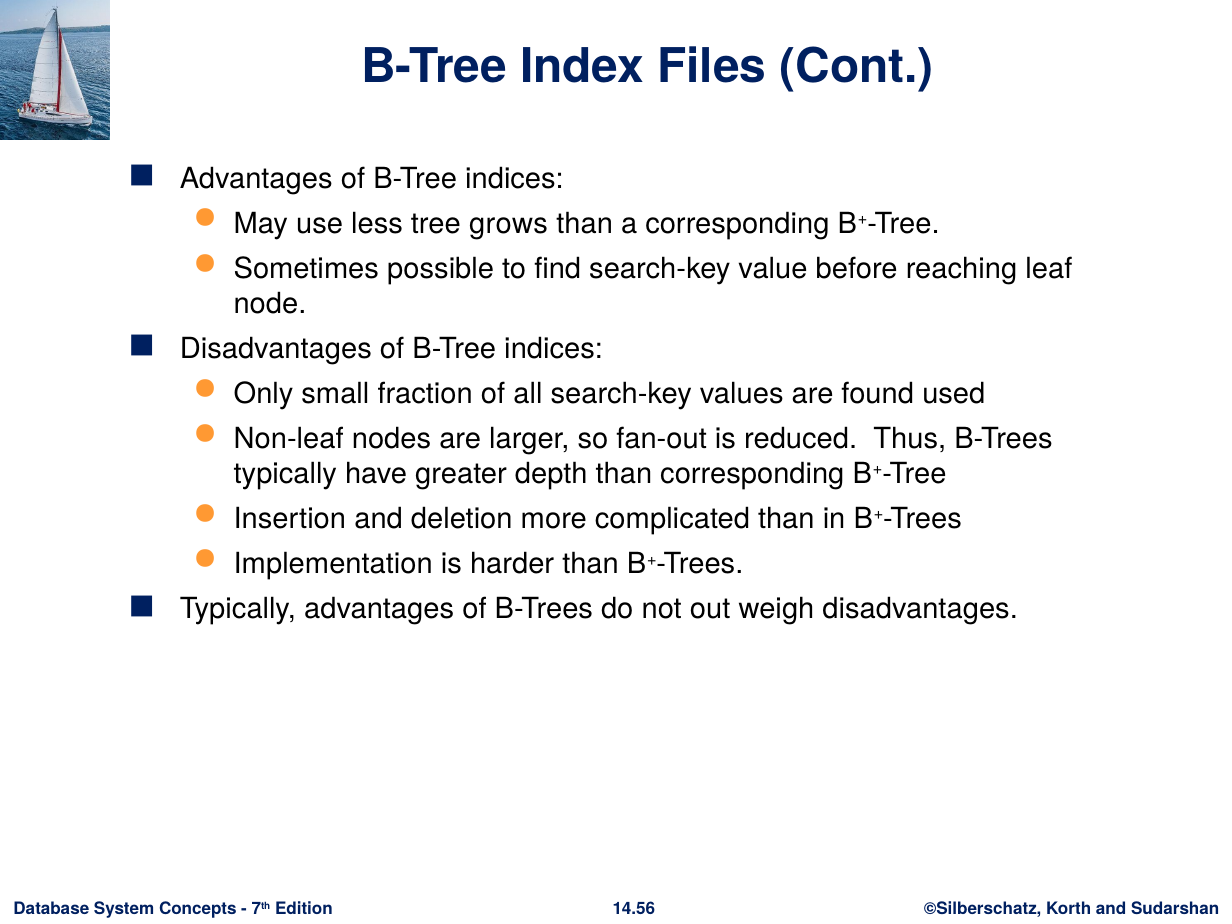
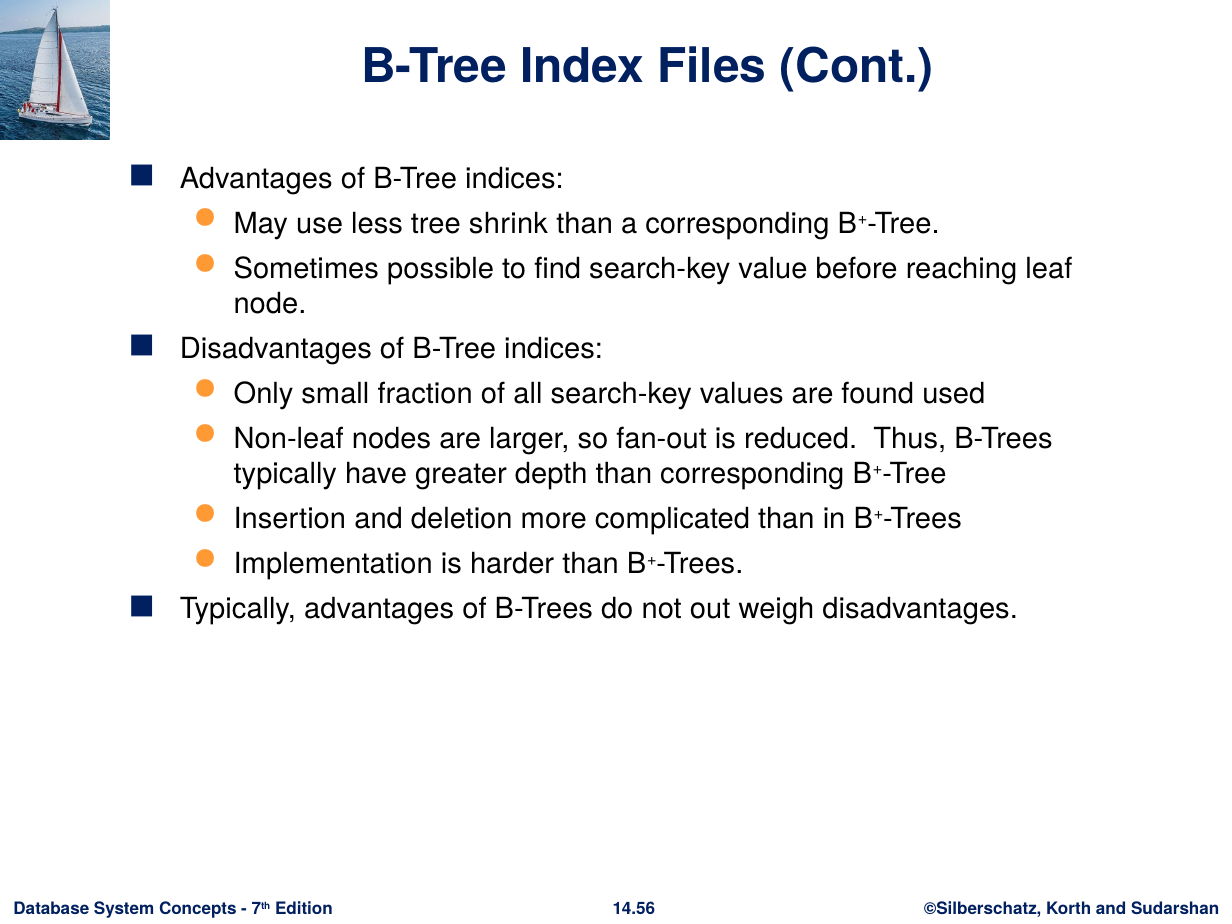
grows: grows -> shrink (509, 224)
